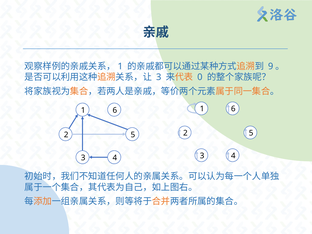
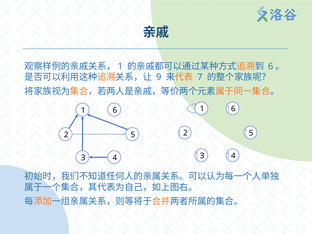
9: 9 -> 6 (271, 66)
3: 3 -> 9 (159, 77)
0: 0 -> 7 (200, 77)
